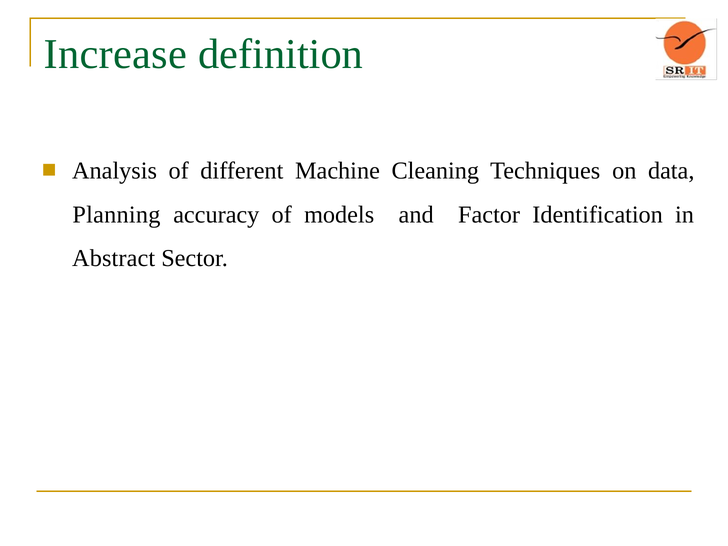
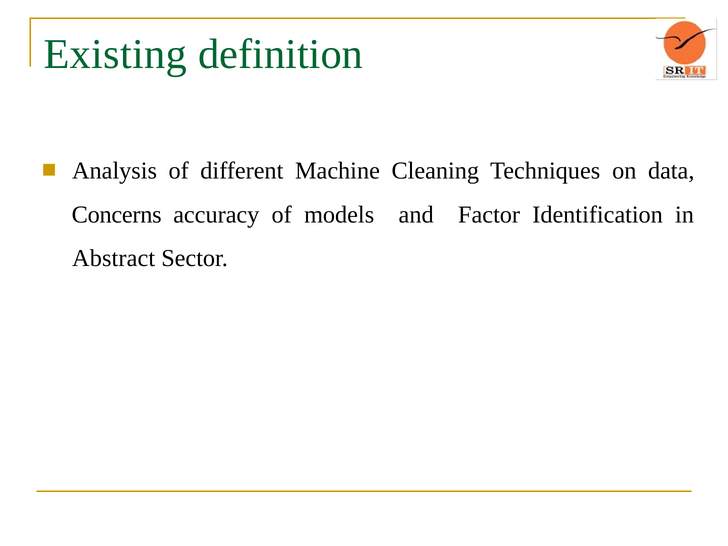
Increase: Increase -> Existing (115, 54)
Planning: Planning -> Concerns (117, 215)
